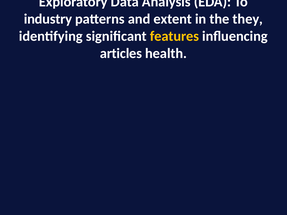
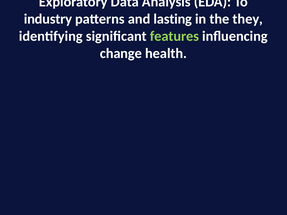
extent: extent -> lasting (173, 19)
features colour: yellow -> light green (174, 36)
articles: articles -> change (121, 53)
